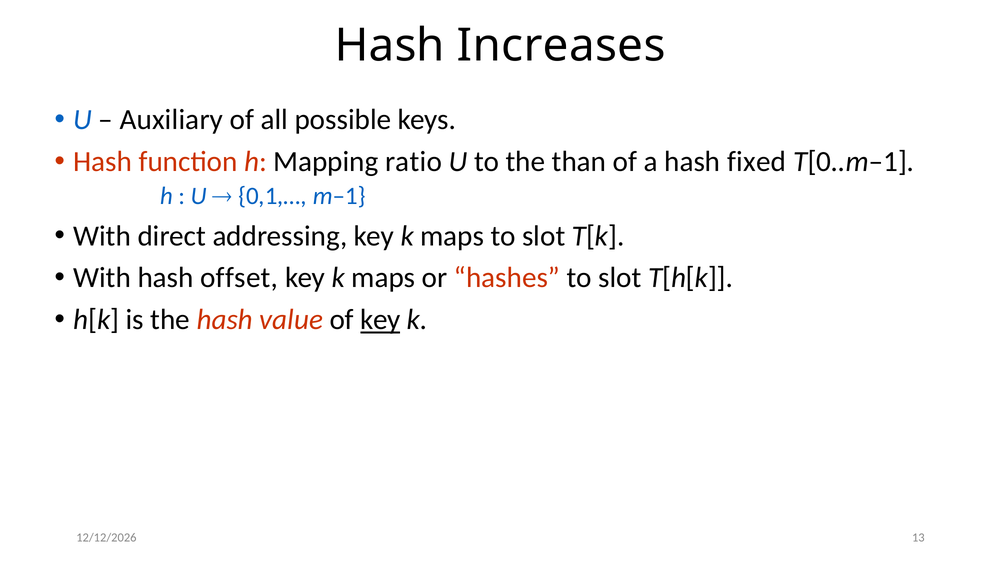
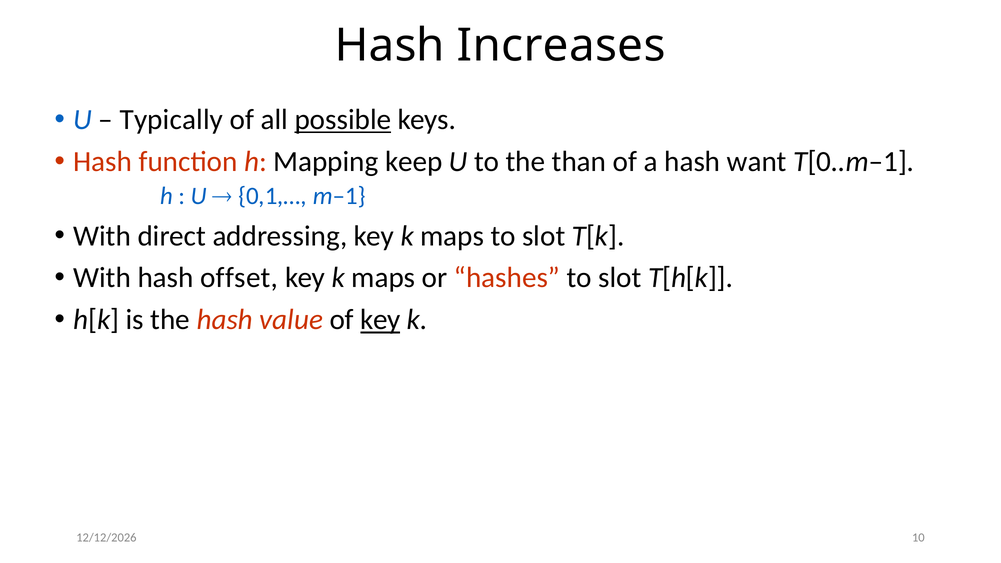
Auxiliary: Auxiliary -> Typically (171, 120)
possible underline: none -> present (343, 120)
ratio: ratio -> keep (414, 162)
fixed: fixed -> want (757, 162)
13: 13 -> 10 (918, 538)
